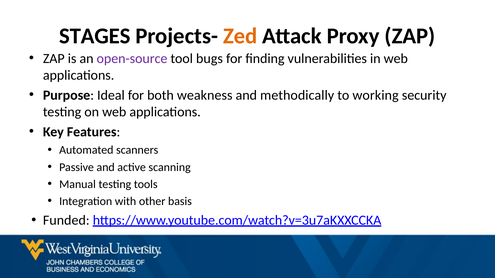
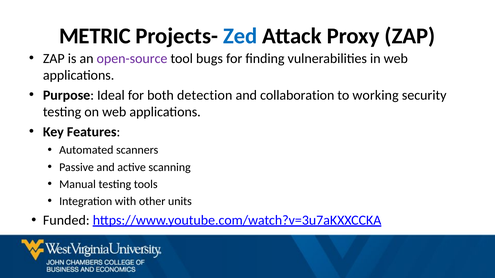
STAGES: STAGES -> METRIC (95, 36)
Zed colour: orange -> blue (240, 36)
weakness: weakness -> detection (205, 95)
methodically: methodically -> collaboration (297, 95)
basis: basis -> units (180, 202)
